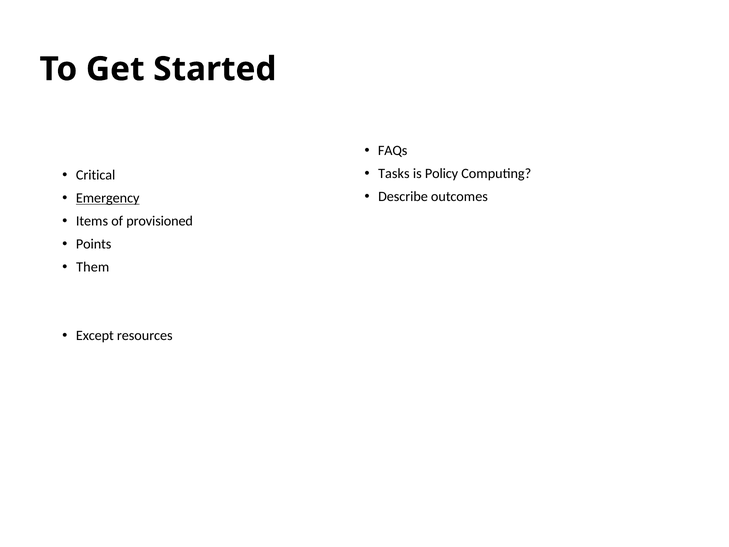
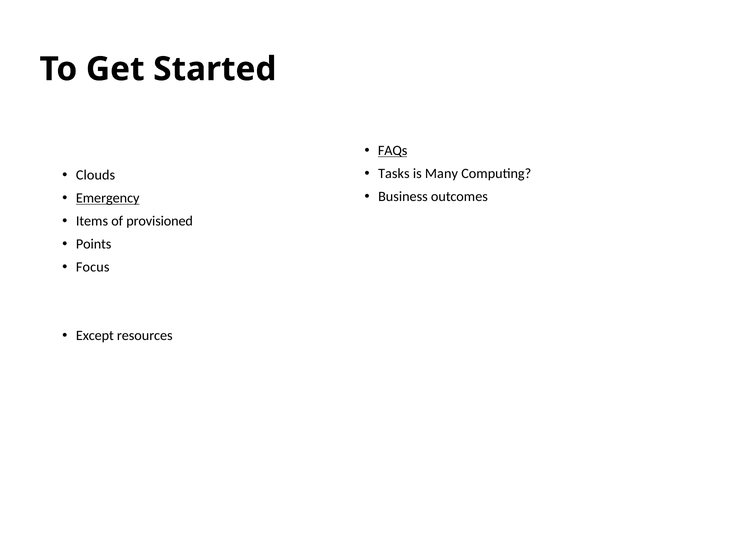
FAQs underline: none -> present (393, 151)
Policy: Policy -> Many (441, 173)
Critical: Critical -> Clouds (96, 175)
Describe: Describe -> Business (403, 196)
Them: Them -> Focus (93, 267)
